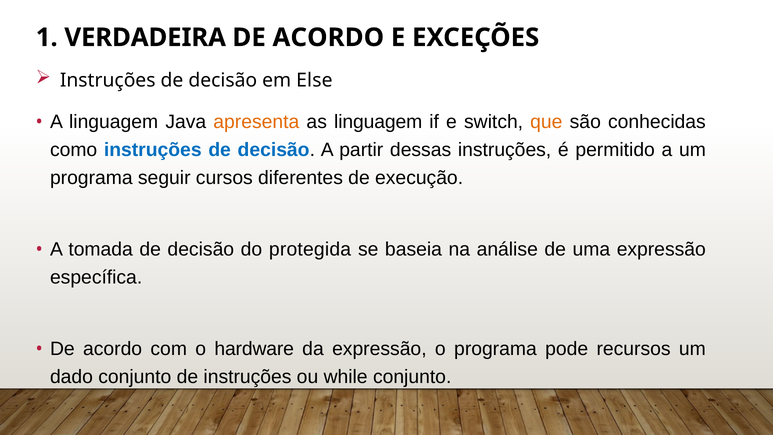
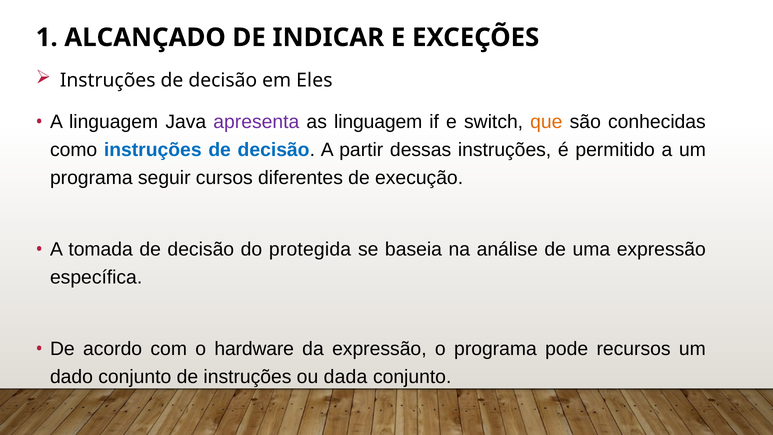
VERDADEIRA: VERDADEIRA -> ALCANÇADO (145, 38)
ACORDO: ACORDO -> INDICAR (328, 38)
Else: Else -> Eles (314, 80)
apresenta colour: orange -> purple (256, 122)
while: while -> dada (346, 377)
